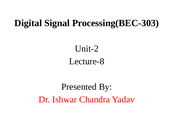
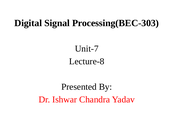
Unit-2: Unit-2 -> Unit-7 (87, 49)
